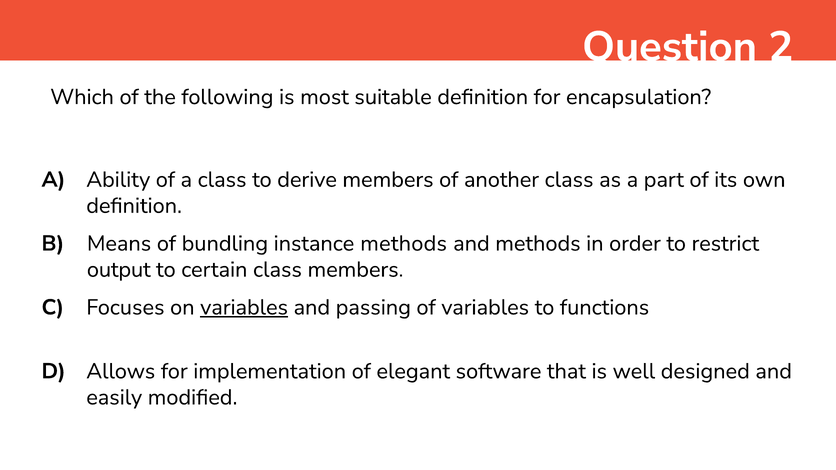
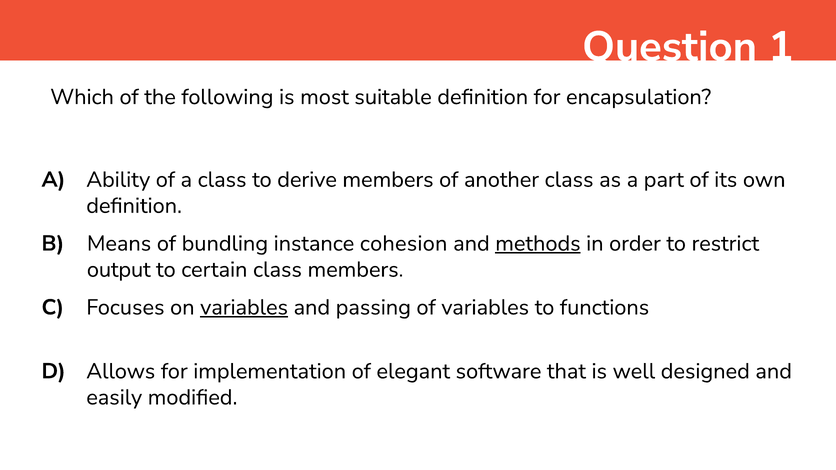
2: 2 -> 1 (781, 47)
instance methods: methods -> cohesion (404, 244)
methods underline: none -> present (538, 244)
